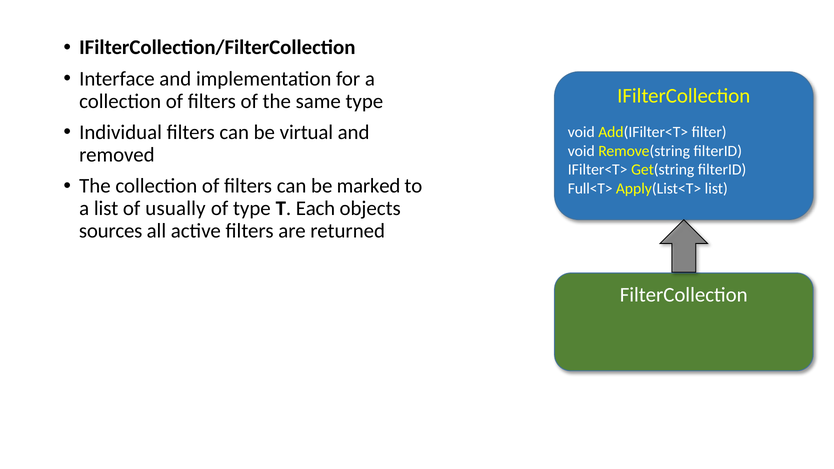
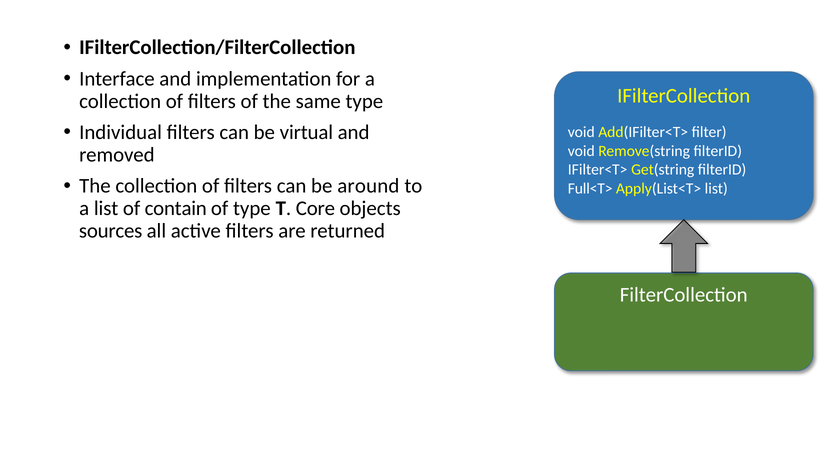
marked: marked -> around (368, 186)
usually: usually -> contain (176, 209)
Each: Each -> Core (315, 209)
